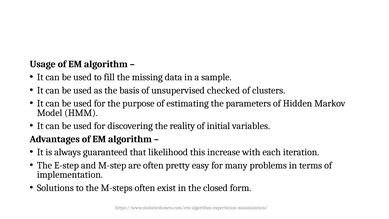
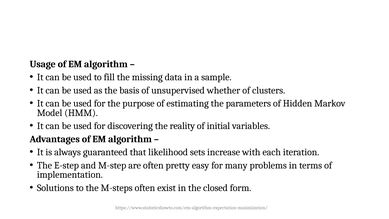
checked: checked -> whether (224, 90)
this: this -> sets (198, 152)
